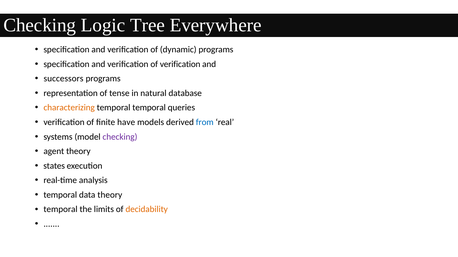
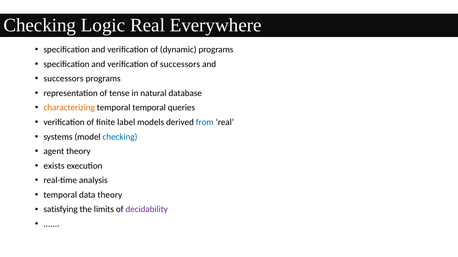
Logic Tree: Tree -> Real (147, 25)
of verification: verification -> successors (180, 64)
have: have -> label (126, 122)
checking colour: purple -> blue (120, 137)
states: states -> exists (54, 166)
temporal: temporal -> satisfying (61, 210)
decidability colour: orange -> purple (147, 210)
